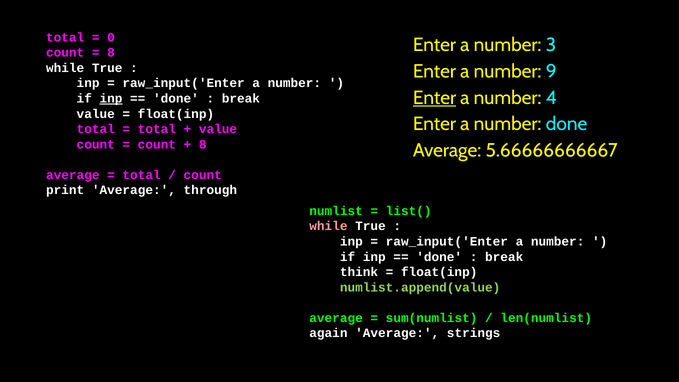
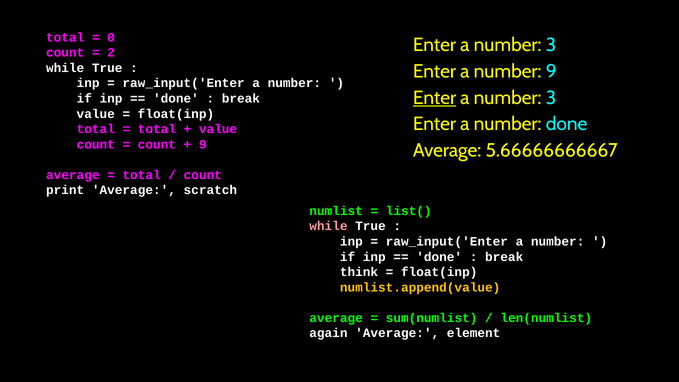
8: 8 -> 2 (111, 53)
4: 4 -> 3 (551, 98)
inp underline: present -> none (111, 99)
8: 8 -> 9 (203, 144)
through: through -> scratch (210, 190)
numlist.append(value colour: light green -> yellow (420, 287)
strings: strings -> element (474, 333)
